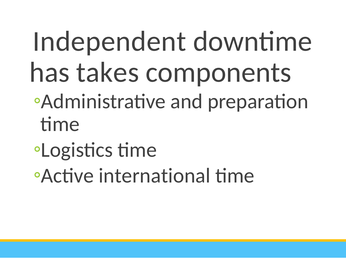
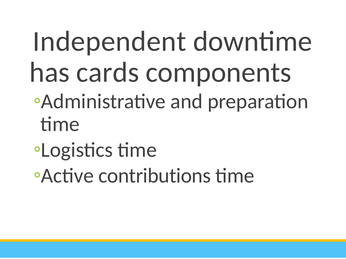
takes: takes -> cards (108, 73)
international: international -> contributions (155, 176)
